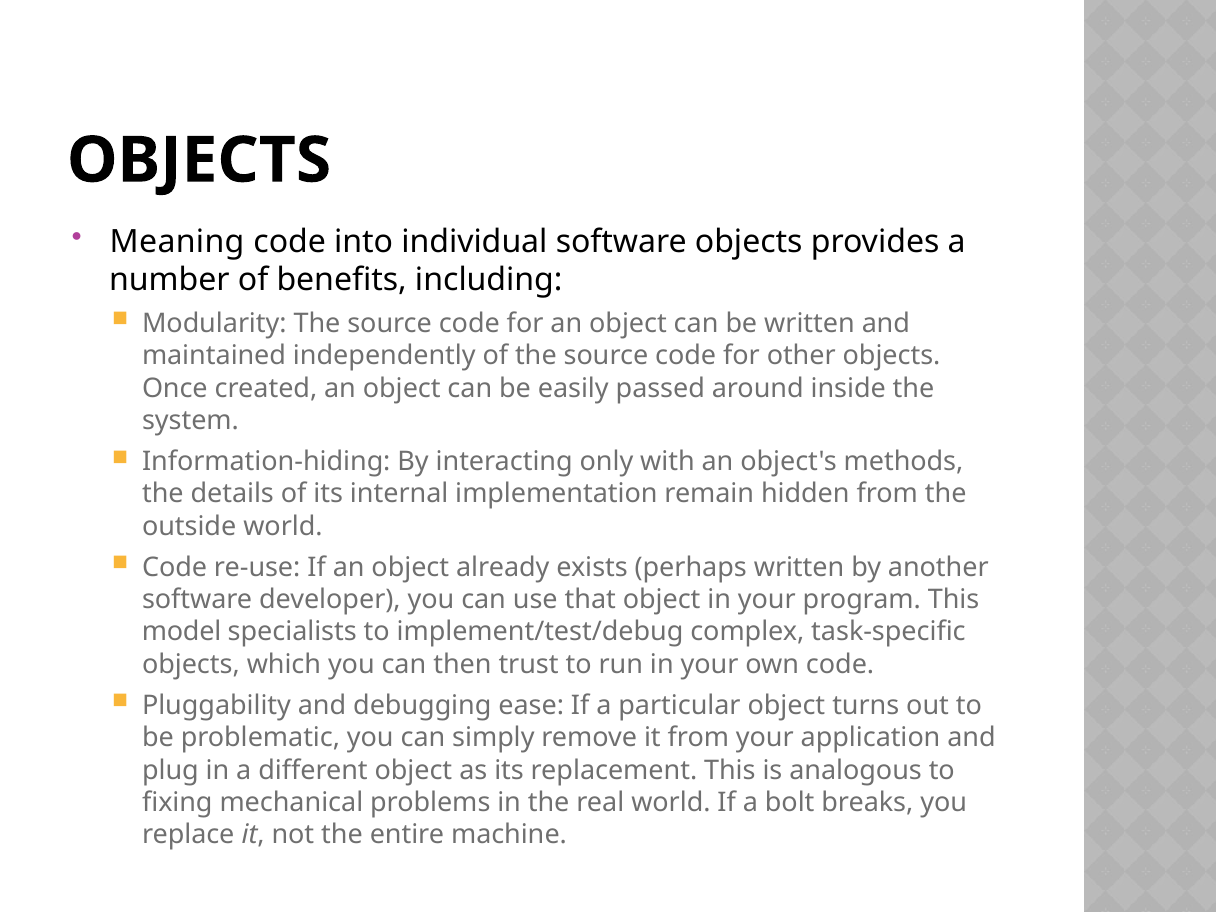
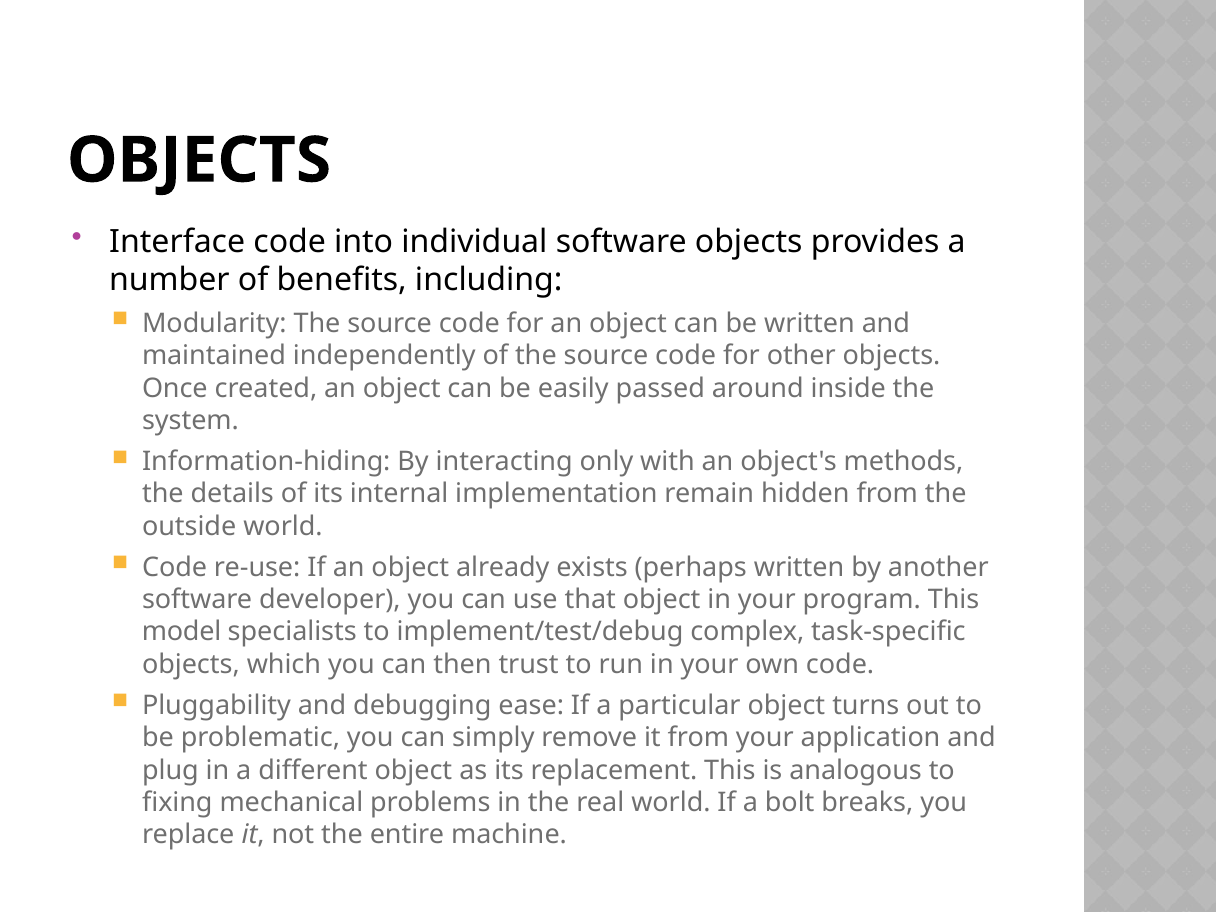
Meaning: Meaning -> Interface (177, 242)
